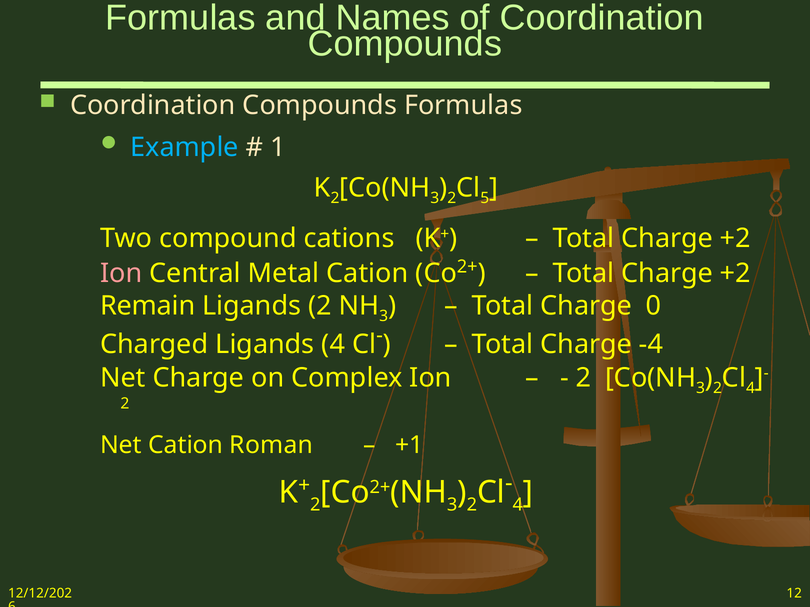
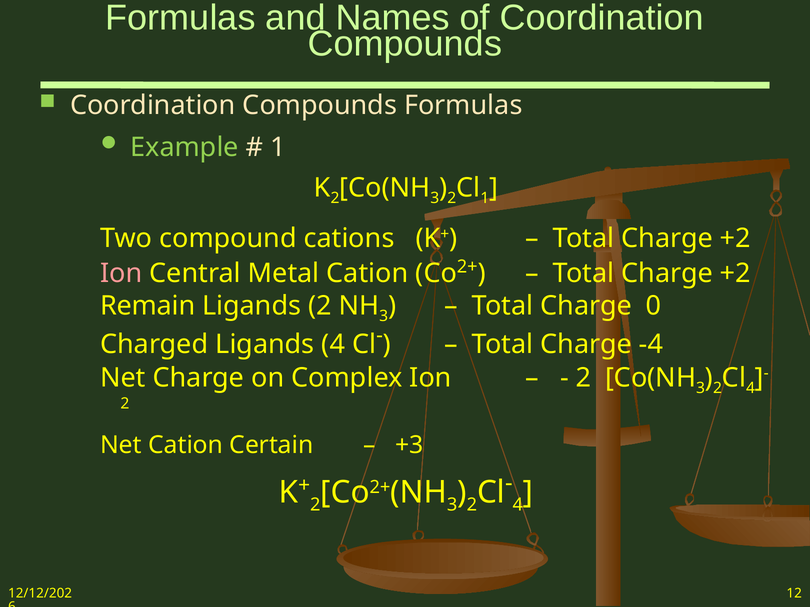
Example colour: light blue -> light green (184, 147)
5: 5 -> 1 (485, 198)
Roman: Roman -> Certain (271, 445)
+1: +1 -> +3 (409, 445)
